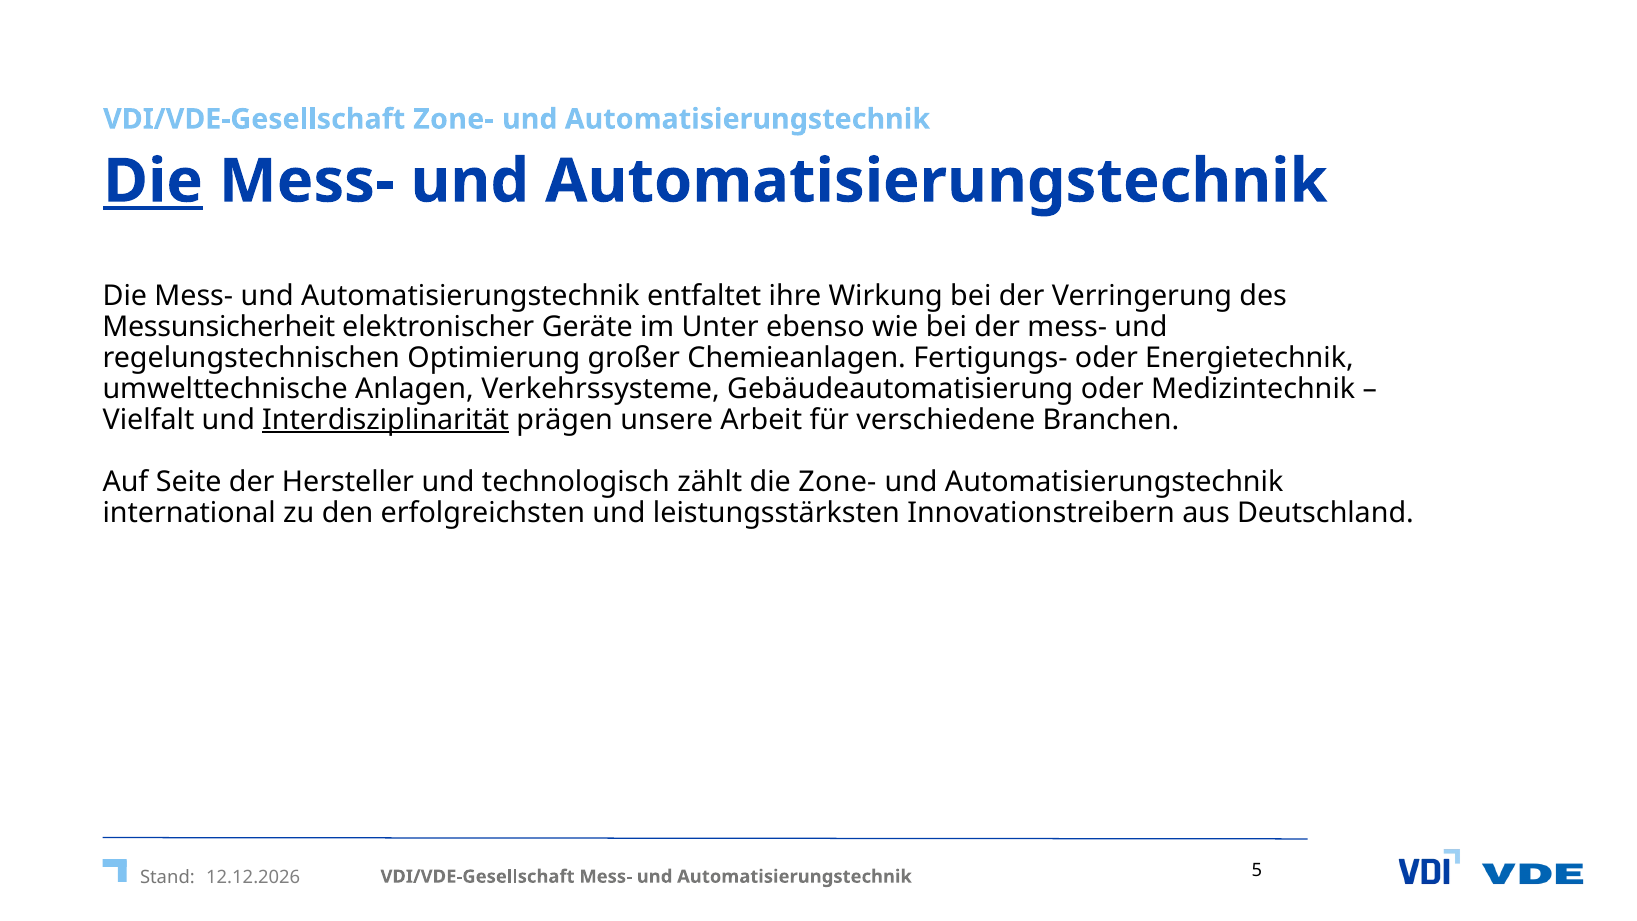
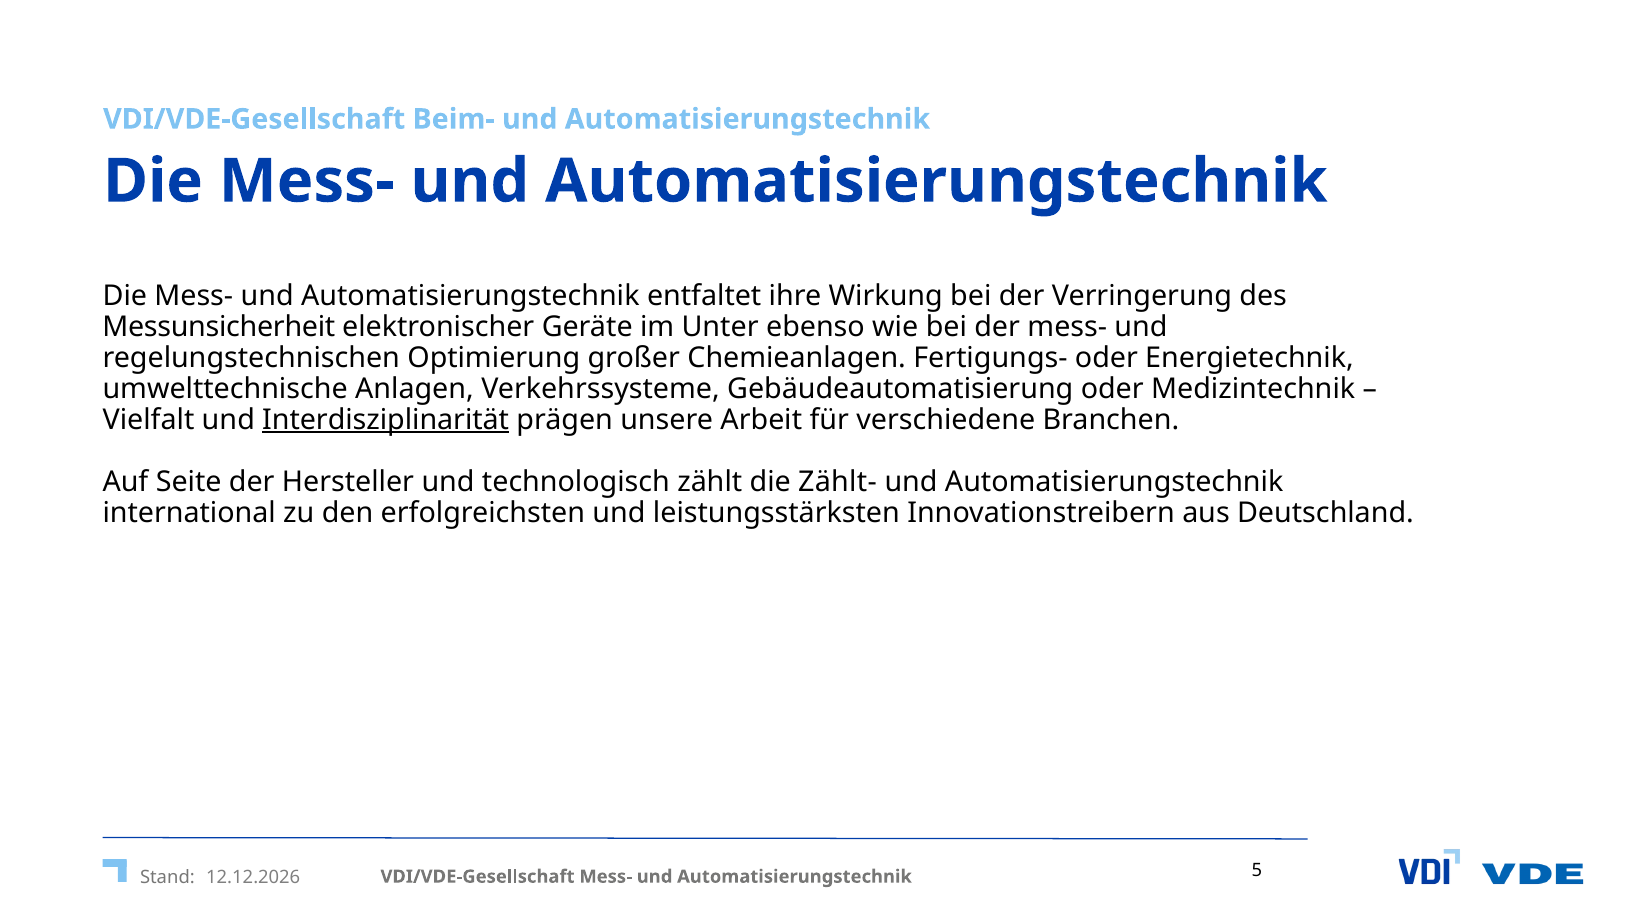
VDI/VDE-Gesellschaft Zone-: Zone- -> Beim- (454, 119)
Die underline: present -> none (153, 181)
die Zone-: Zone- -> Zählt- (837, 482)
